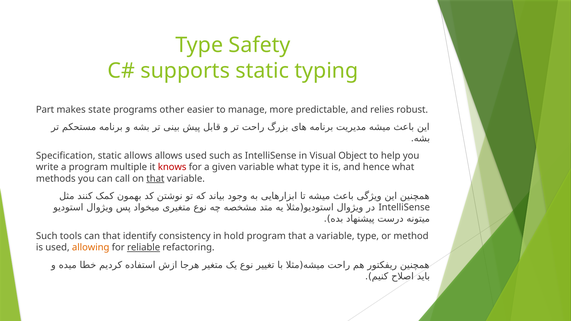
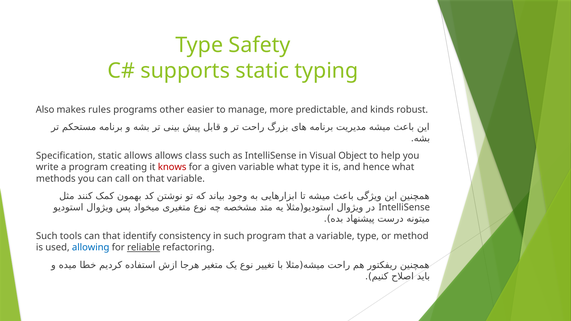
Part: Part -> Also (45, 110)
state: state -> rules (99, 110)
relies: relies -> kinds (382, 110)
allows used: used -> class (196, 156)
multiple: multiple -> creating (129, 167)
that underline: present -> none (155, 179)
in hold: hold -> such (234, 236)
allowing colour: orange -> blue (91, 248)
